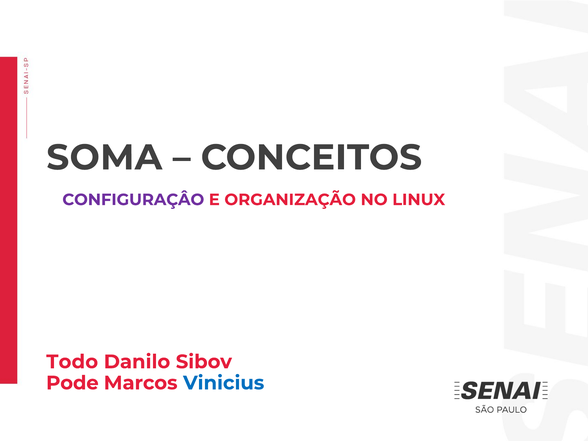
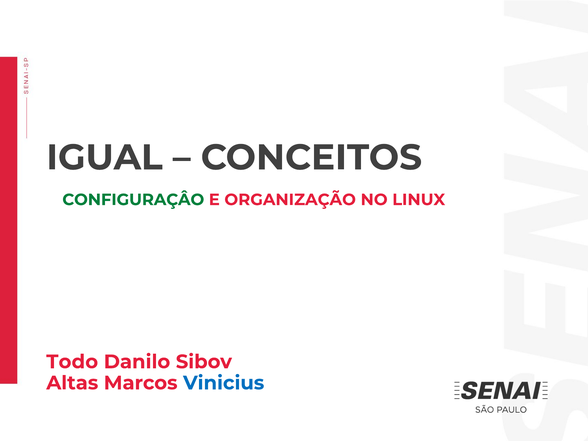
SOMA: SOMA -> IGUAL (105, 158)
CONFIGURAÇÂO colour: purple -> green (133, 200)
Pode: Pode -> Altas (72, 383)
